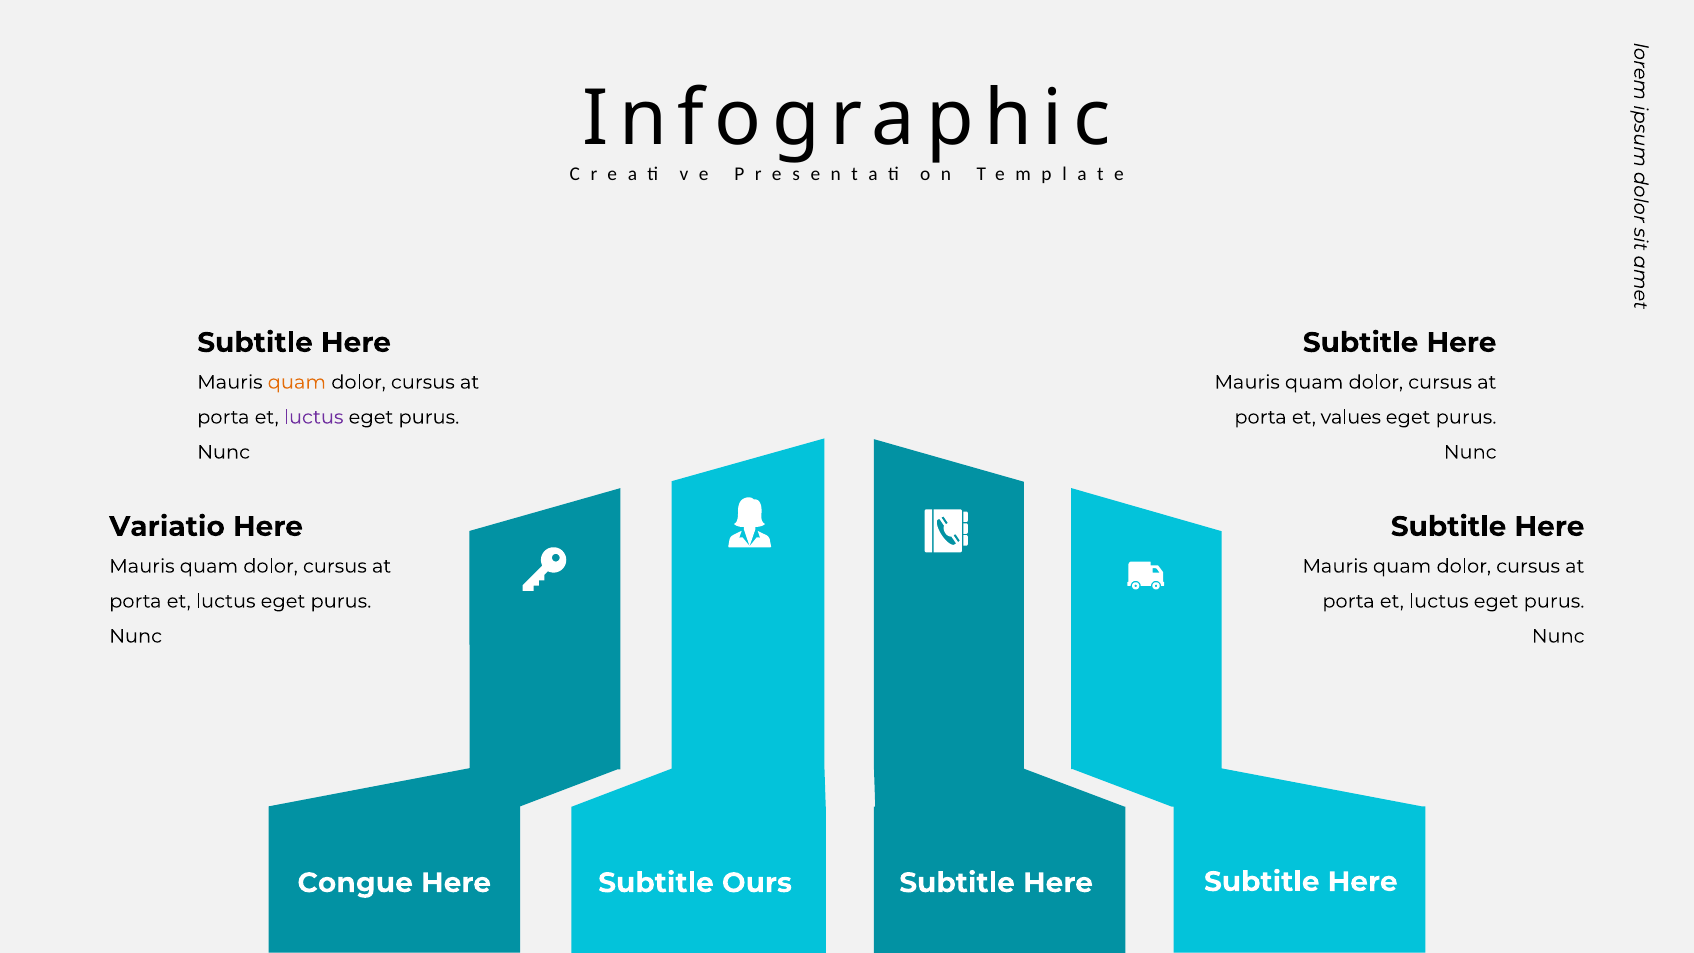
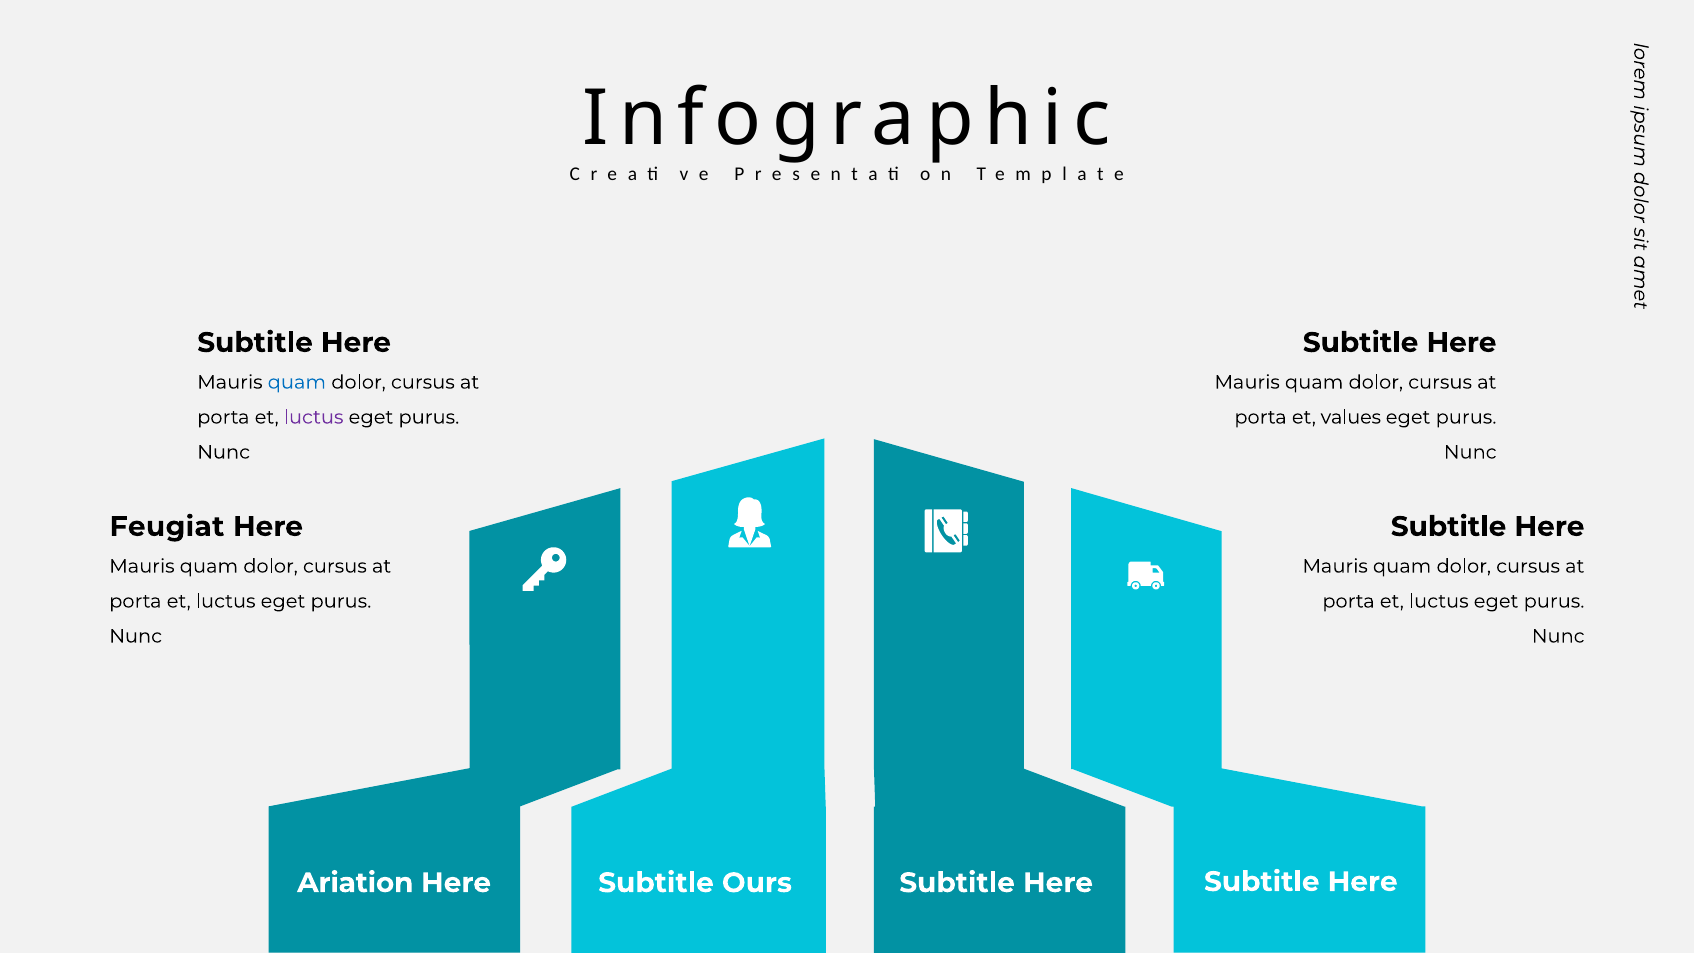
quam colour: orange -> blue (297, 382)
Variatio: Variatio -> Feugiat (167, 527)
Congue: Congue -> Ariation (355, 883)
